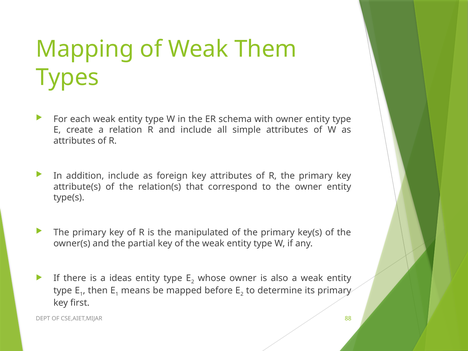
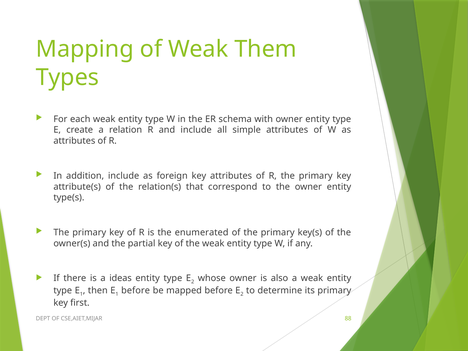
manipulated: manipulated -> enumerated (202, 232)
means: means -> before (136, 291)
